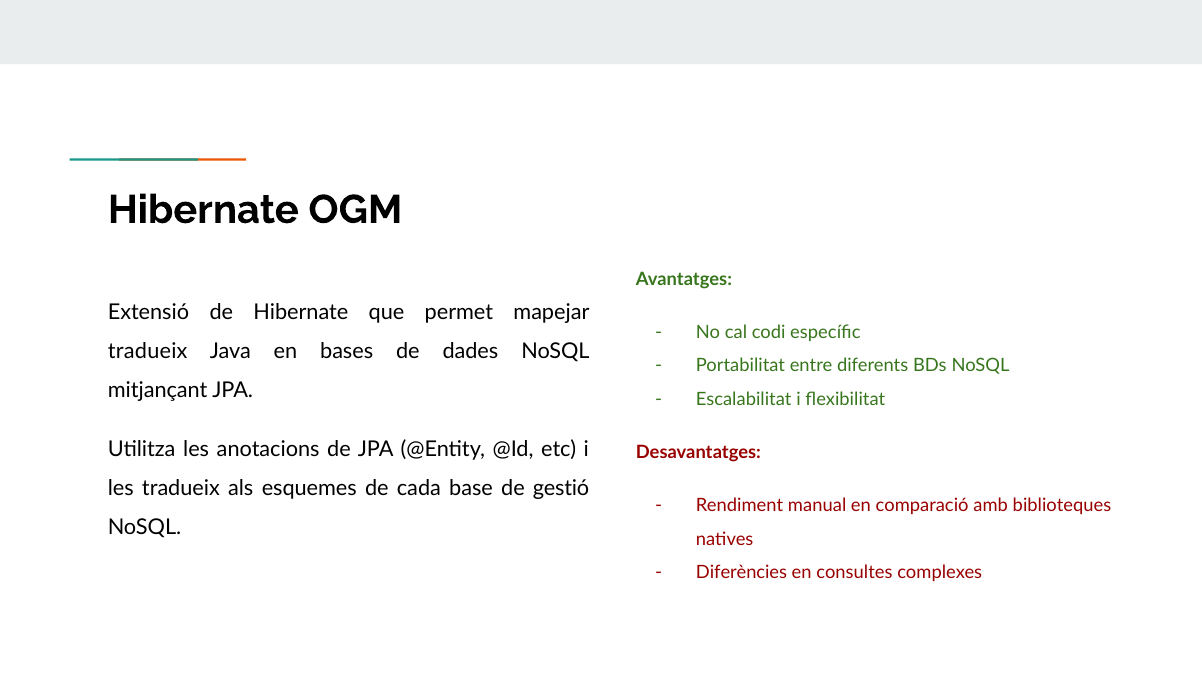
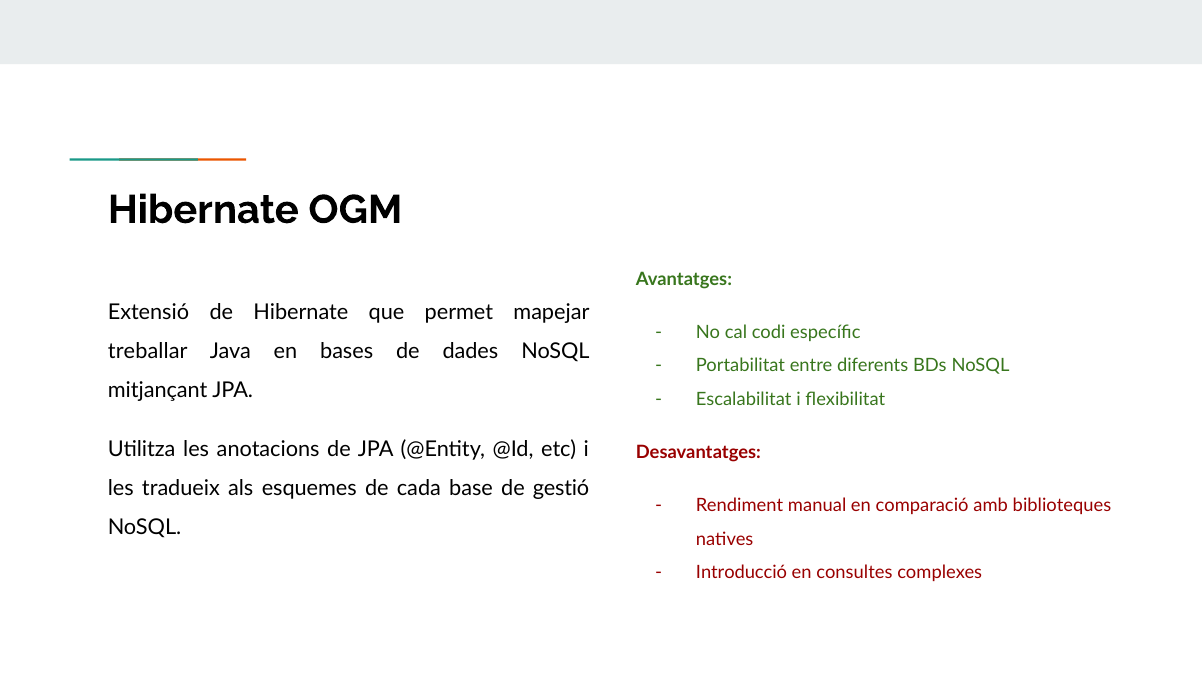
tradueix: tradueix -> treballar (148, 352)
Diferències: Diferències -> Introducció (742, 573)
